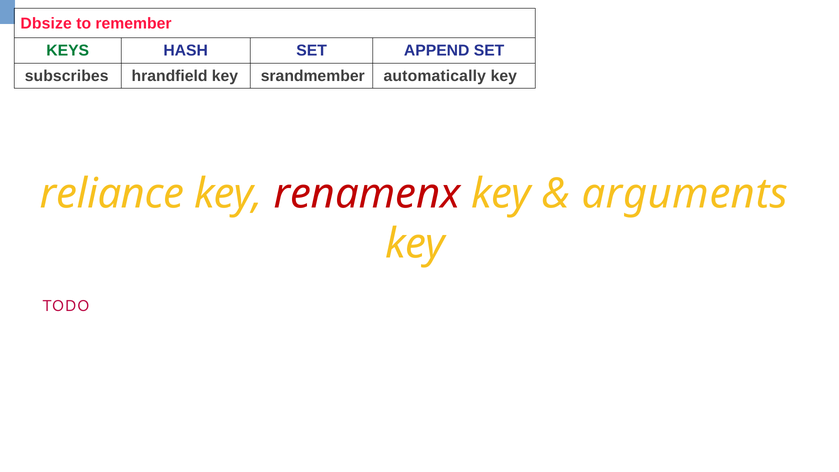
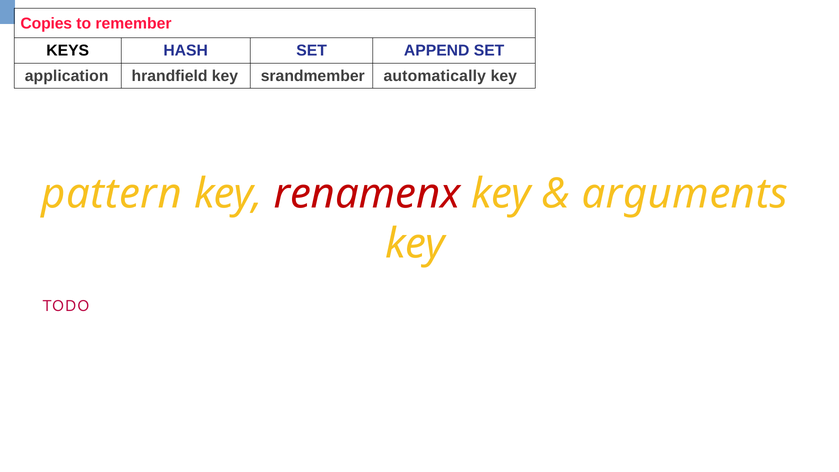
Dbsize: Dbsize -> Copies (46, 23)
KEYS colour: green -> black (68, 51)
subscribes: subscribes -> application (67, 76)
reliance: reliance -> pattern (112, 194)
